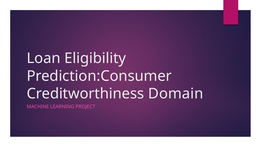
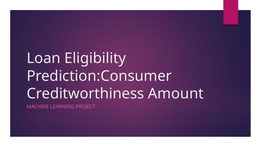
Domain: Domain -> Amount (176, 94)
